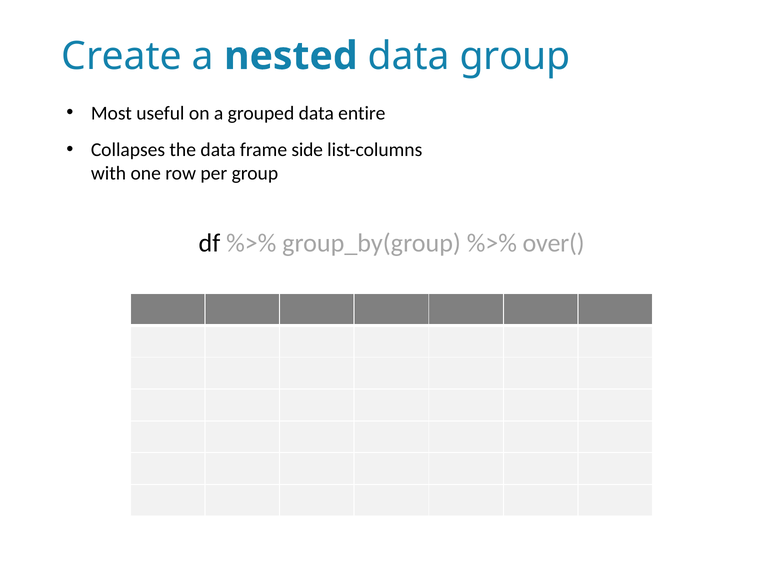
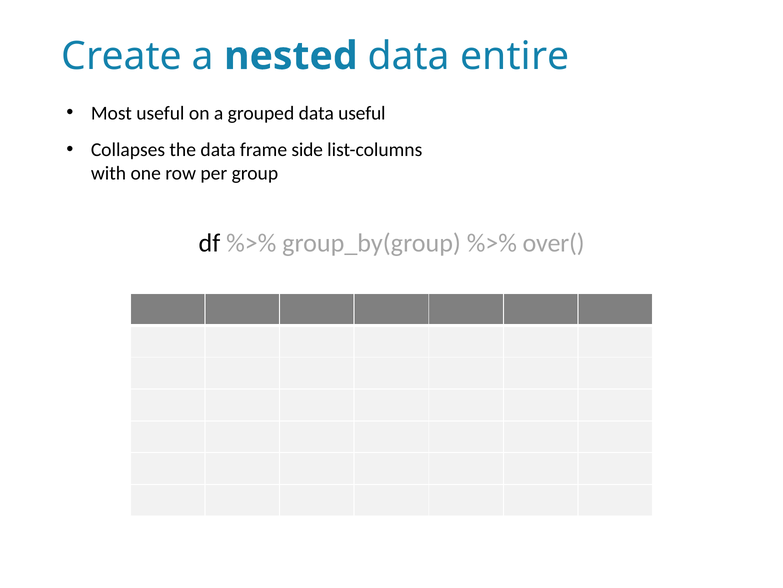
data group: group -> entire (515, 56)
data entire: entire -> useful (362, 113)
